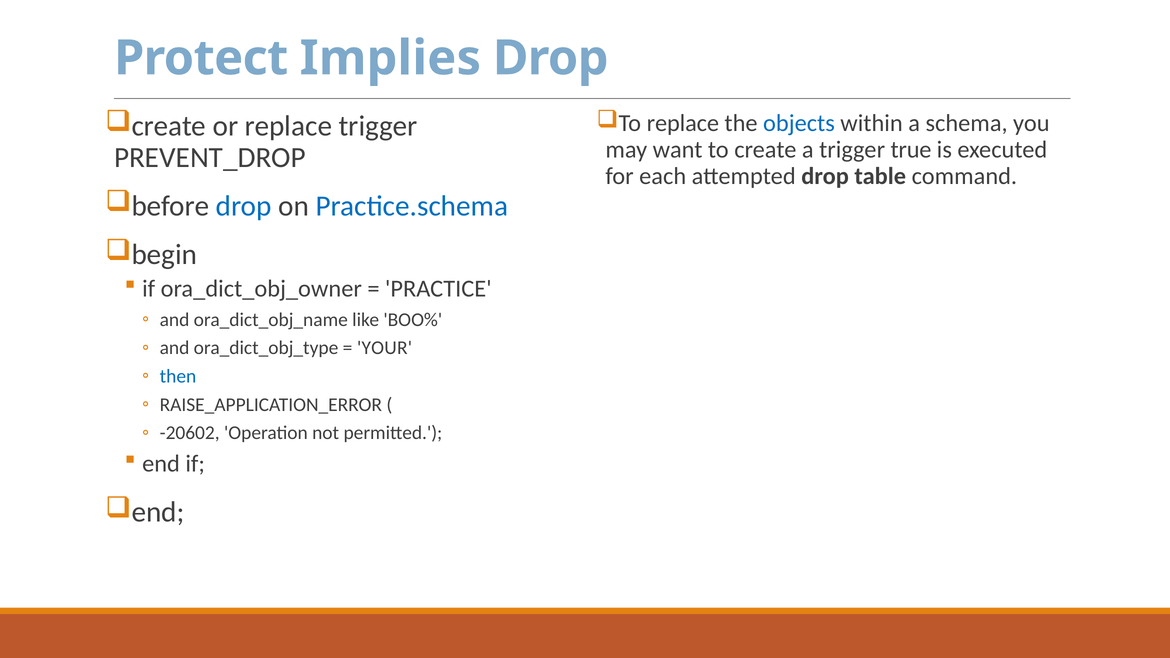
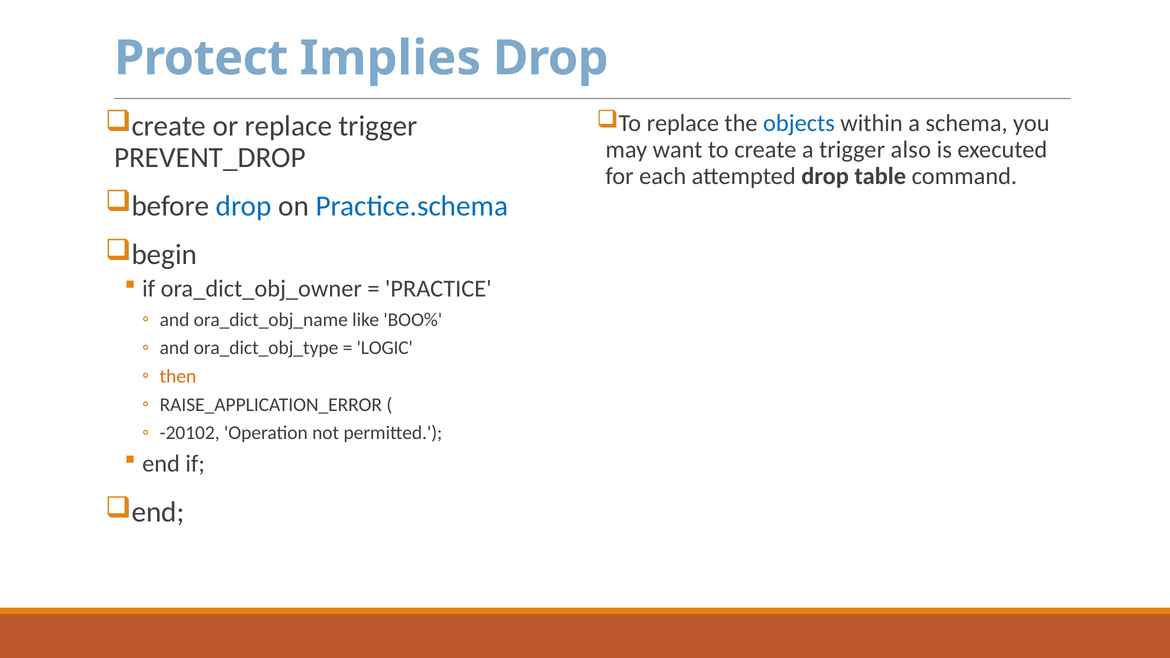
true: true -> also (911, 150)
YOUR: YOUR -> LOGIC (385, 348)
then colour: blue -> orange (178, 376)
-20602: -20602 -> -20102 (190, 433)
